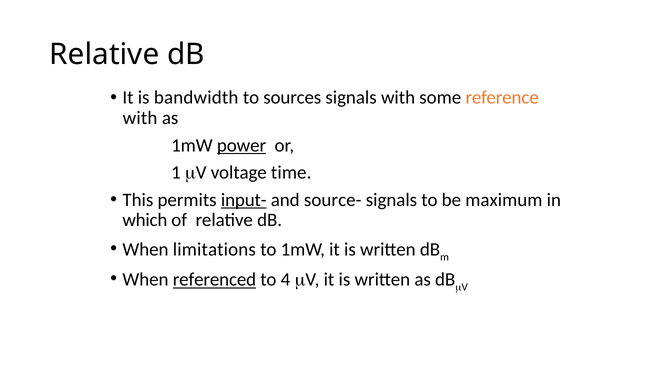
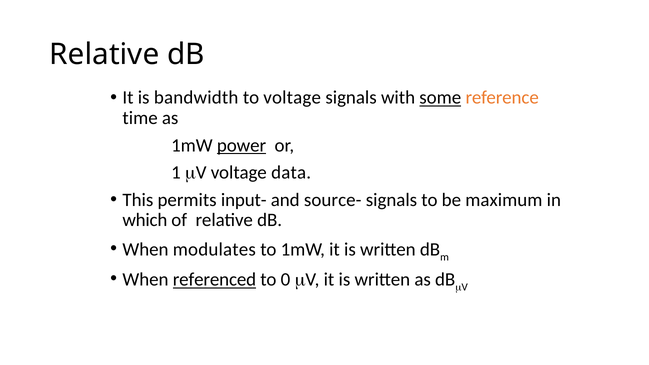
to sources: sources -> voltage (292, 98)
some underline: none -> present (440, 98)
with: with -> time (140, 118)
time: time -> data (291, 173)
input- underline: present -> none (244, 200)
limitations: limitations -> modulates (214, 250)
4: 4 -> 0 (285, 280)
